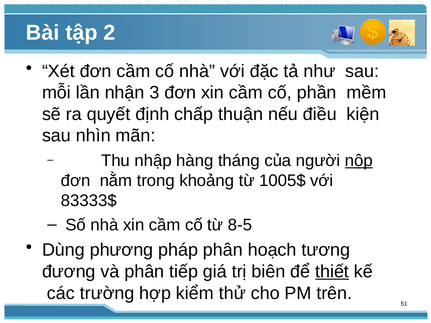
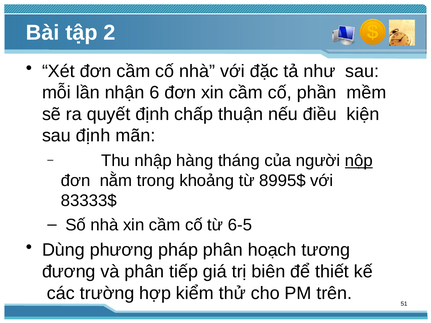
3: 3 -> 6 (154, 93)
sau nhìn: nhìn -> định (93, 136)
1005$: 1005$ -> 8995$ (282, 181)
8-5: 8-5 -> 6-5 (240, 225)
thiết underline: present -> none (332, 272)
